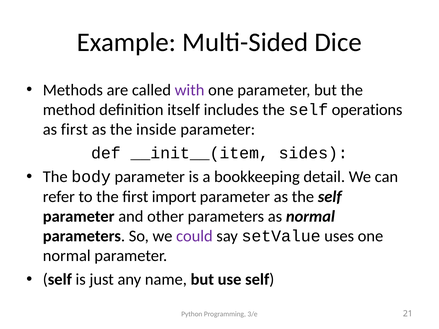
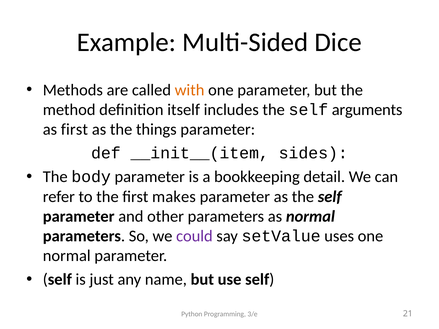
with colour: purple -> orange (190, 90)
operations: operations -> arguments (367, 110)
inside: inside -> things (156, 130)
import: import -> makes (174, 197)
